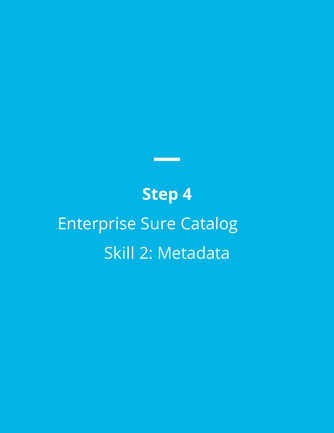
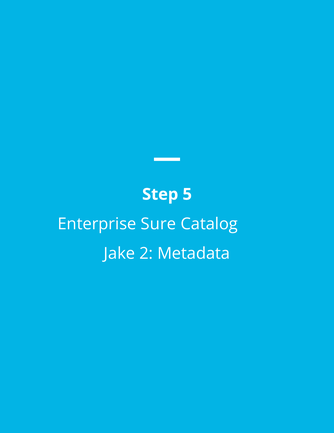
4: 4 -> 5 (187, 194)
Skill: Skill -> Jake (119, 253)
